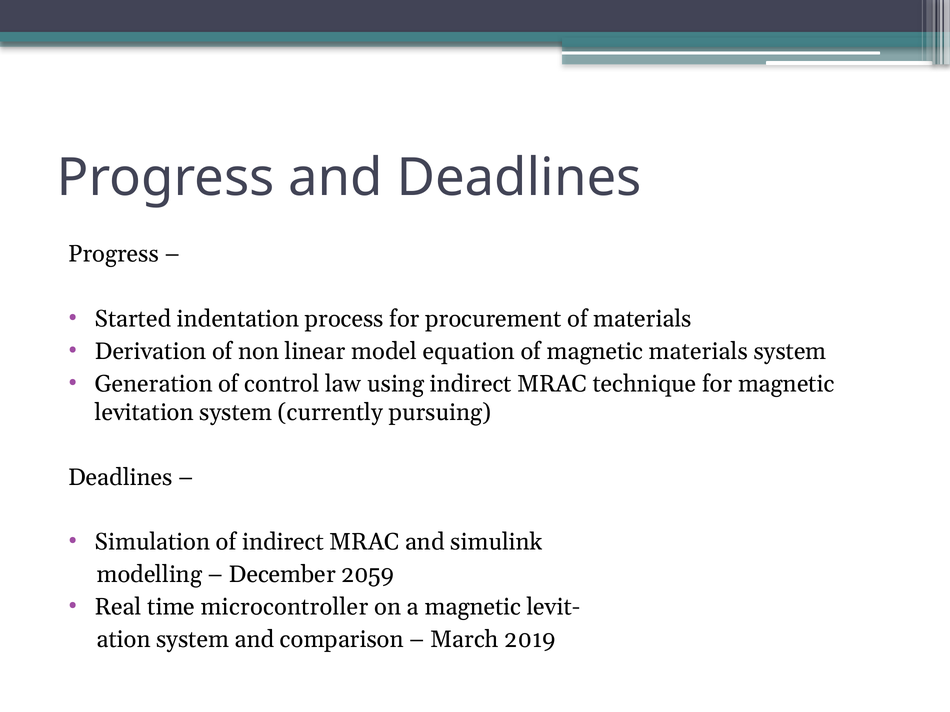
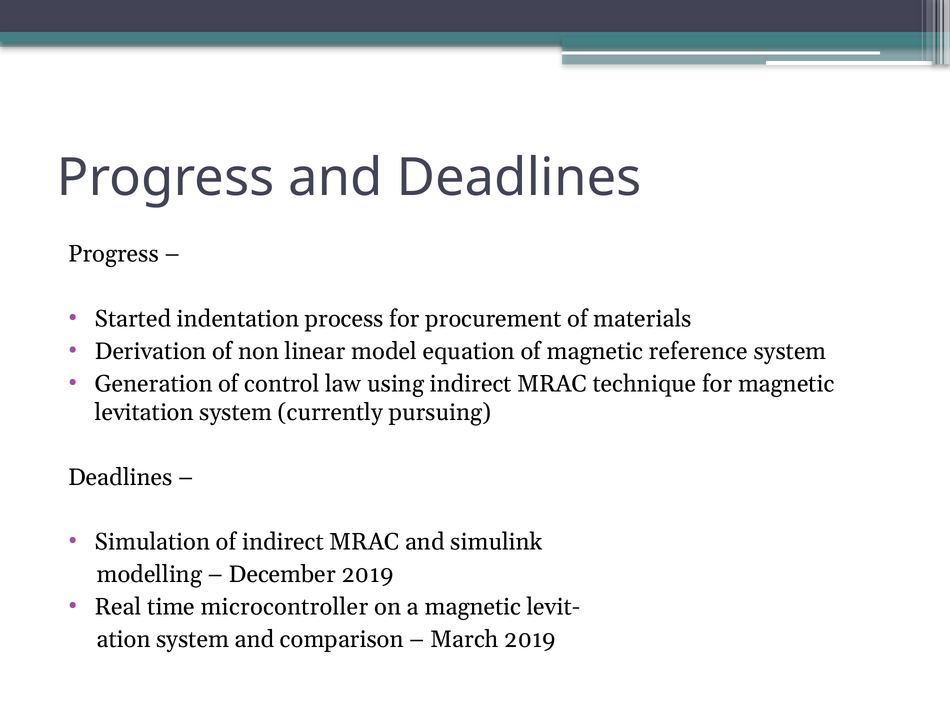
magnetic materials: materials -> reference (698, 352)
December 2059: 2059 -> 2019 (367, 575)
